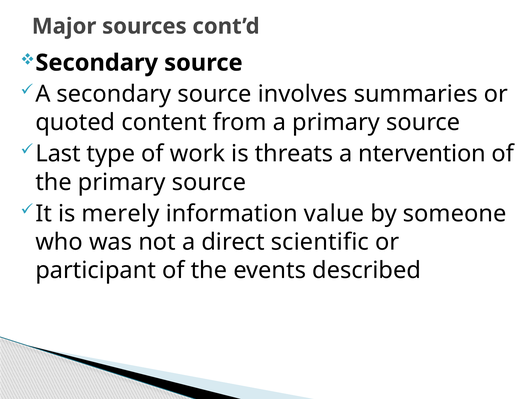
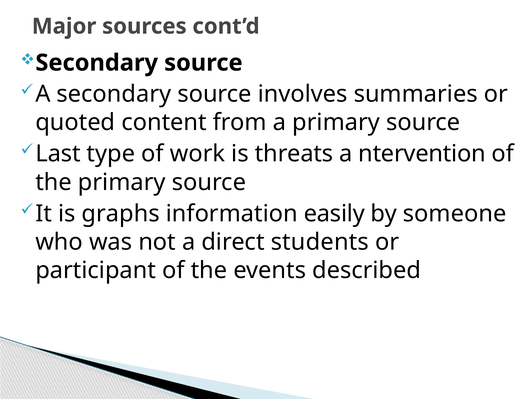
merely: merely -> graphs (121, 214)
value: value -> easily (334, 214)
scientific: scientific -> students (320, 242)
